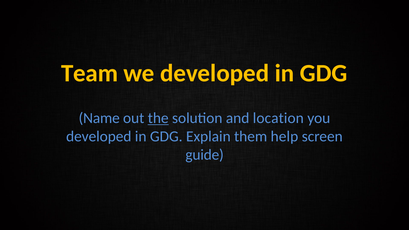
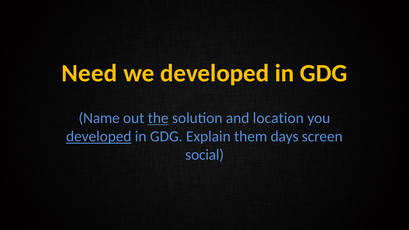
Team: Team -> Need (89, 73)
developed underline: none -> present (99, 137)
help: help -> days (285, 137)
guide: guide -> social (205, 155)
